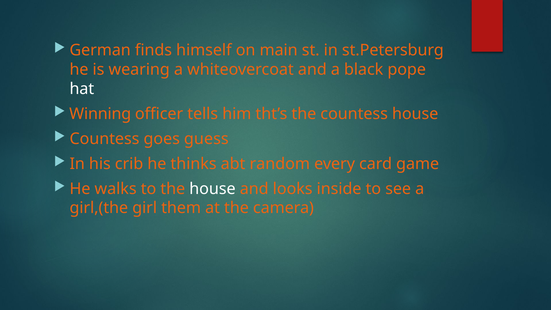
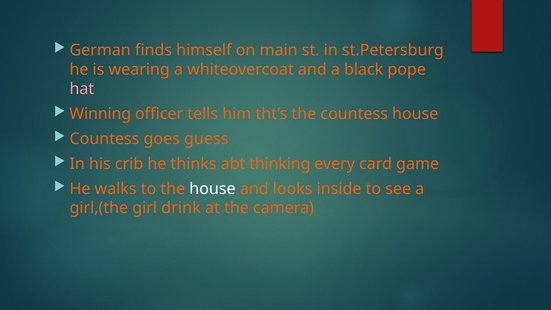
hat colour: white -> pink (82, 89)
random: random -> thinking (280, 164)
them: them -> drink (181, 208)
